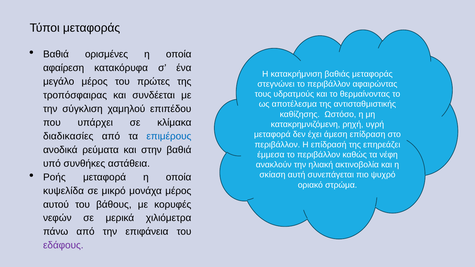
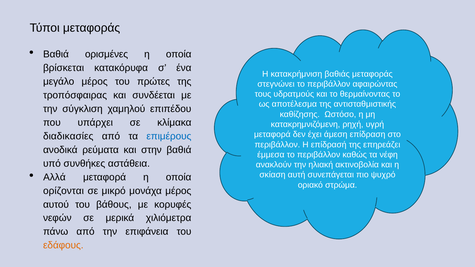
αφαίρεση: αφαίρεση -> βρίσκεται (64, 68)
Ροής: Ροής -> Αλλά (54, 177)
κυψελίδα: κυψελίδα -> ορίζονται (64, 191)
εδάφους colour: purple -> orange (63, 246)
